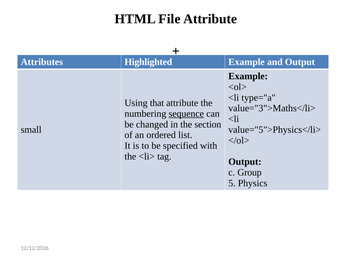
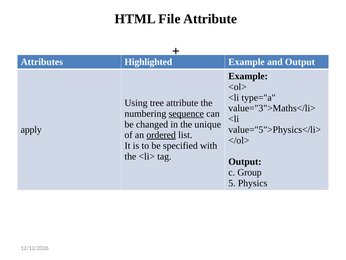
that: that -> tree (157, 103)
section: section -> unique (208, 124)
small: small -> apply (31, 129)
ordered underline: none -> present (161, 135)
